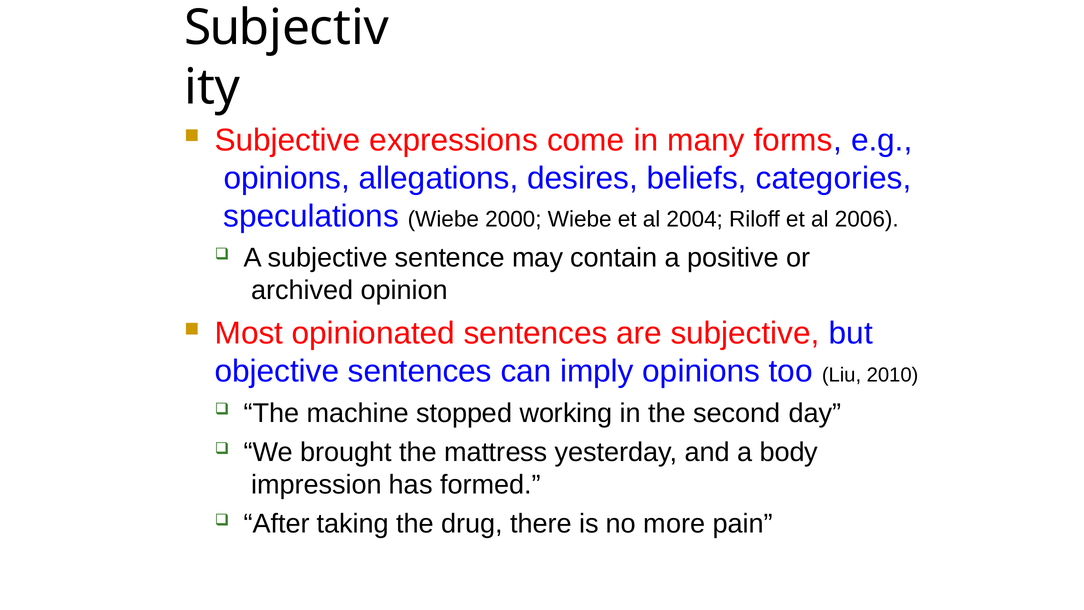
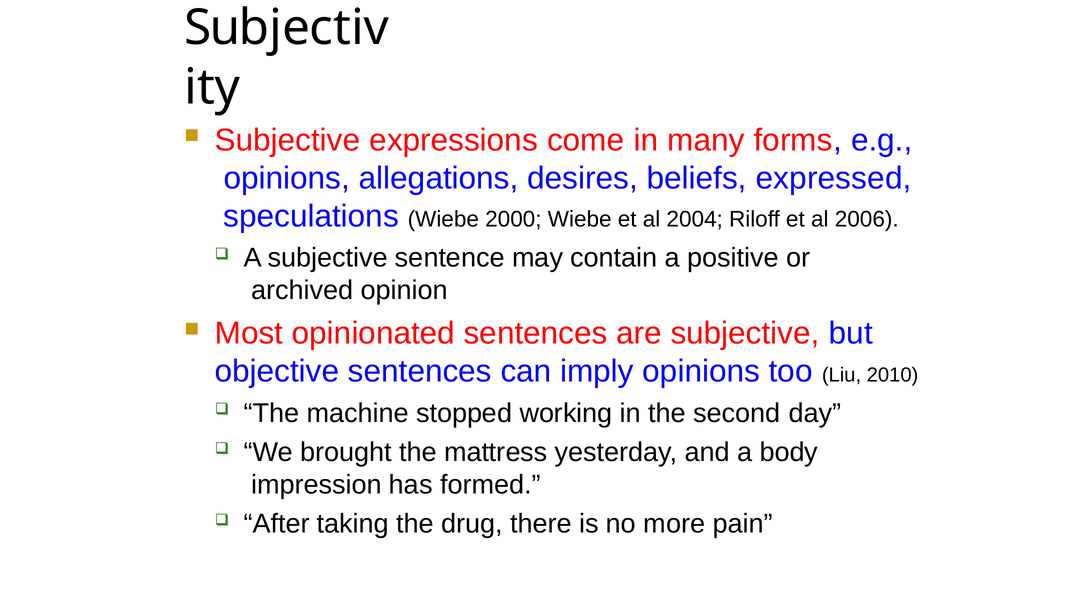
categories: categories -> expressed (834, 178)
